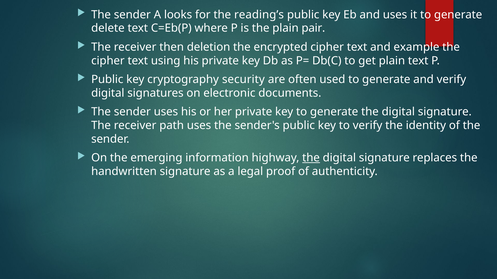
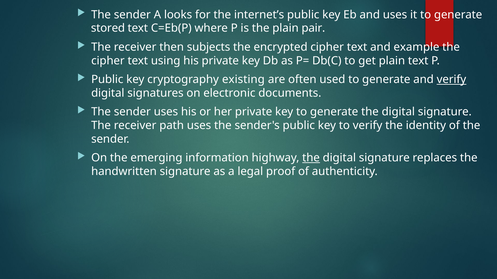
reading’s: reading’s -> internet’s (259, 15)
delete: delete -> stored (108, 28)
deletion: deletion -> subjects (209, 47)
security: security -> existing (243, 80)
verify underline: none -> present (451, 80)
